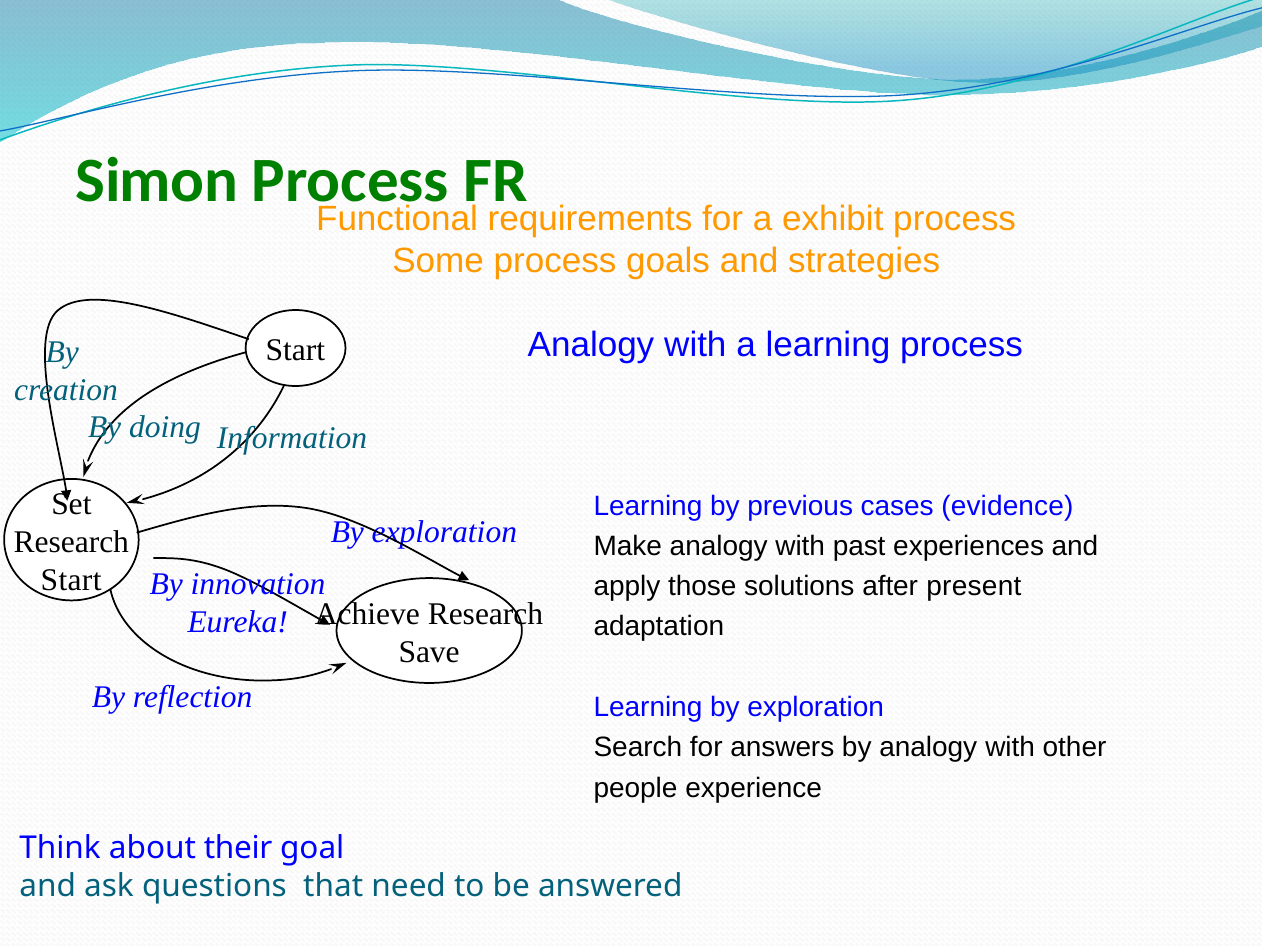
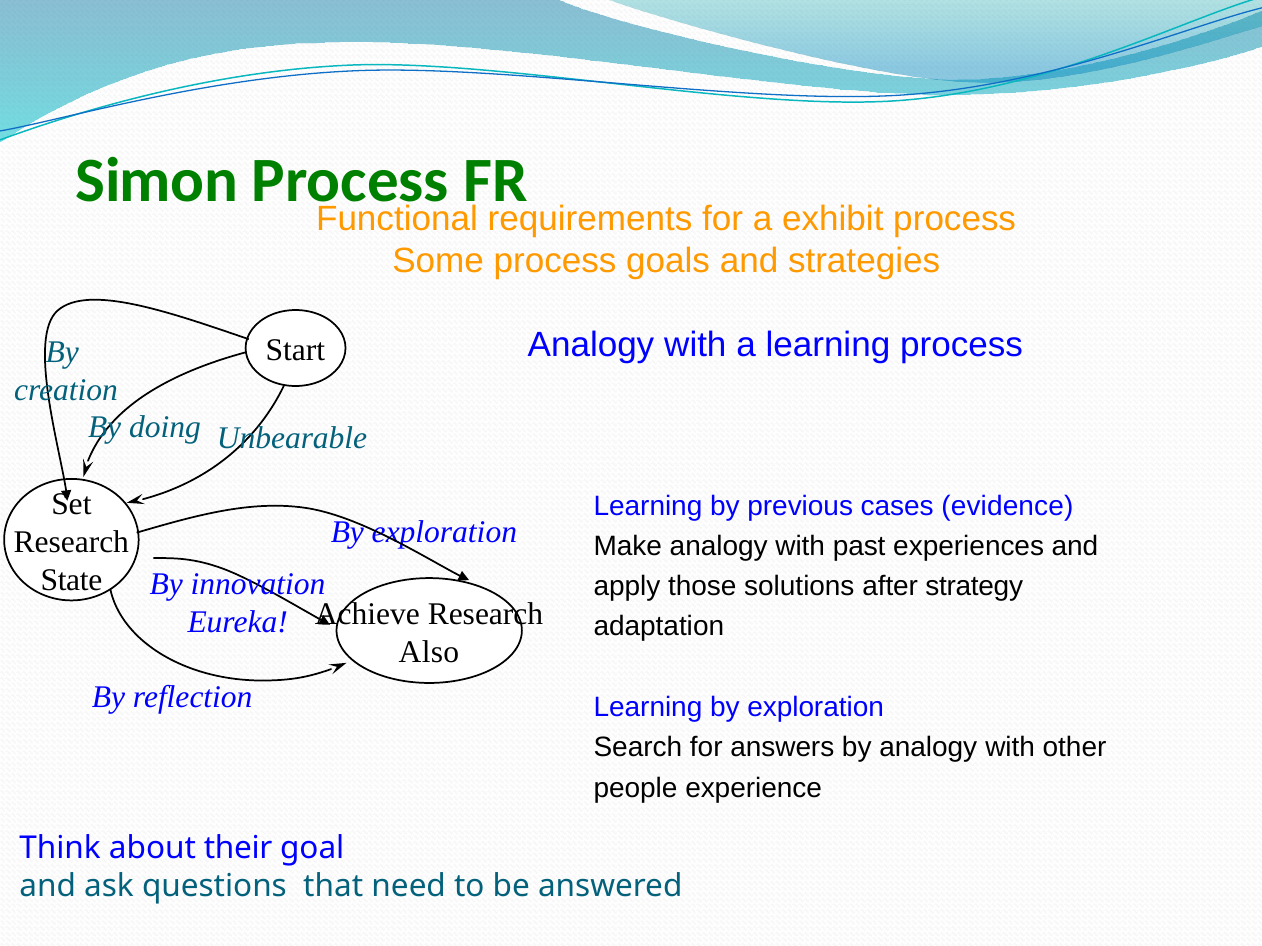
Information: Information -> Unbearable (292, 438)
Start: Start -> State (71, 580)
present: present -> strategy (974, 587)
Save: Save -> Also (429, 652)
